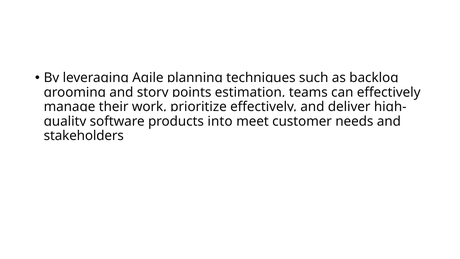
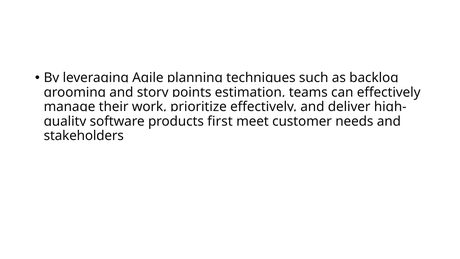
into: into -> first (220, 121)
